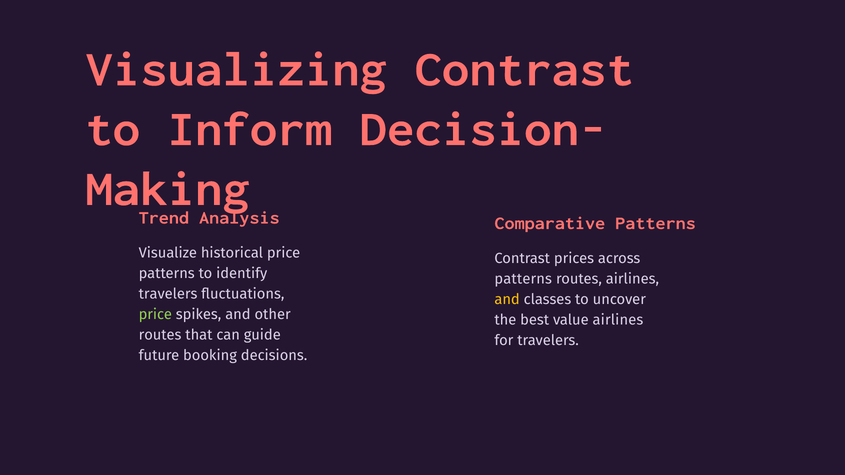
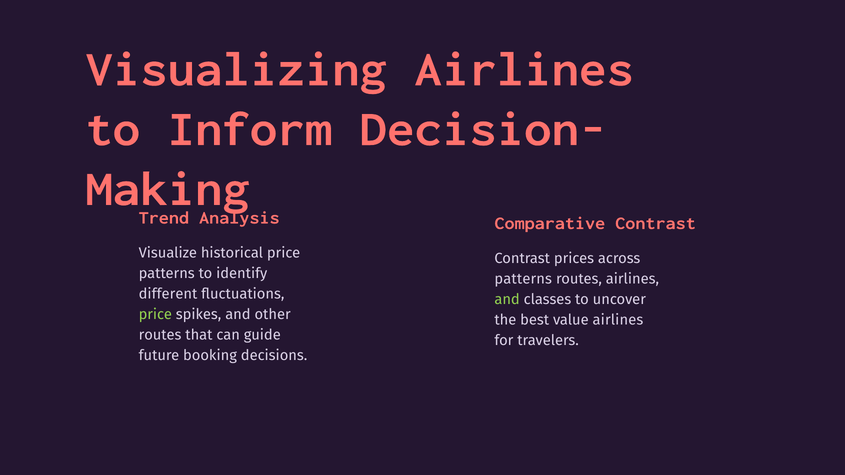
Visualizing Contrast: Contrast -> Airlines (524, 69)
Comparative Patterns: Patterns -> Contrast (655, 223)
travelers: travelers -> different (168, 294)
and colour: yellow -> light green (507, 300)
